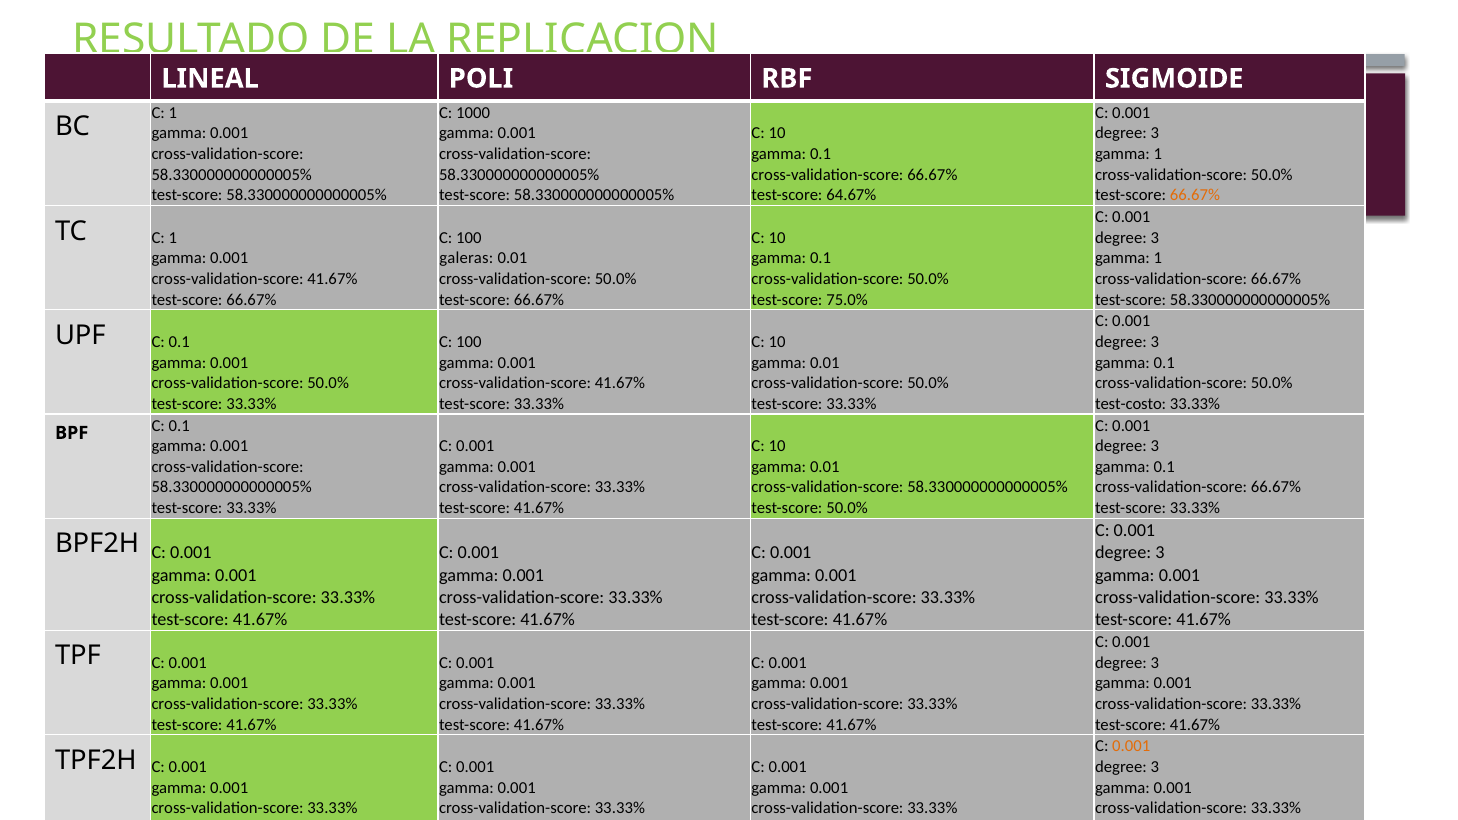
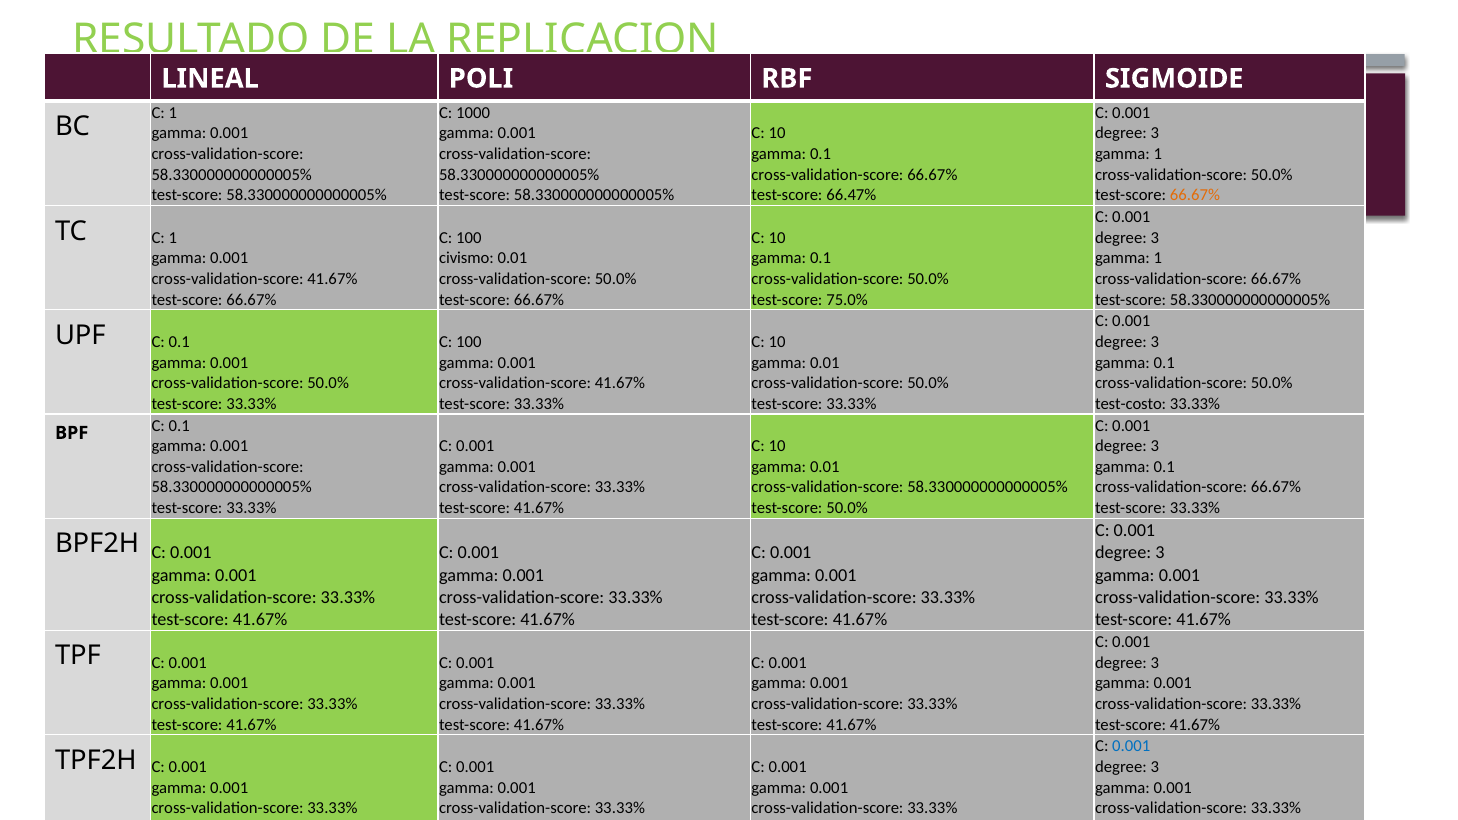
64.67%: 64.67% -> 66.47% (851, 195)
galeras: galeras -> civismo (466, 258)
0.001 colour: orange -> blue (1131, 746)
